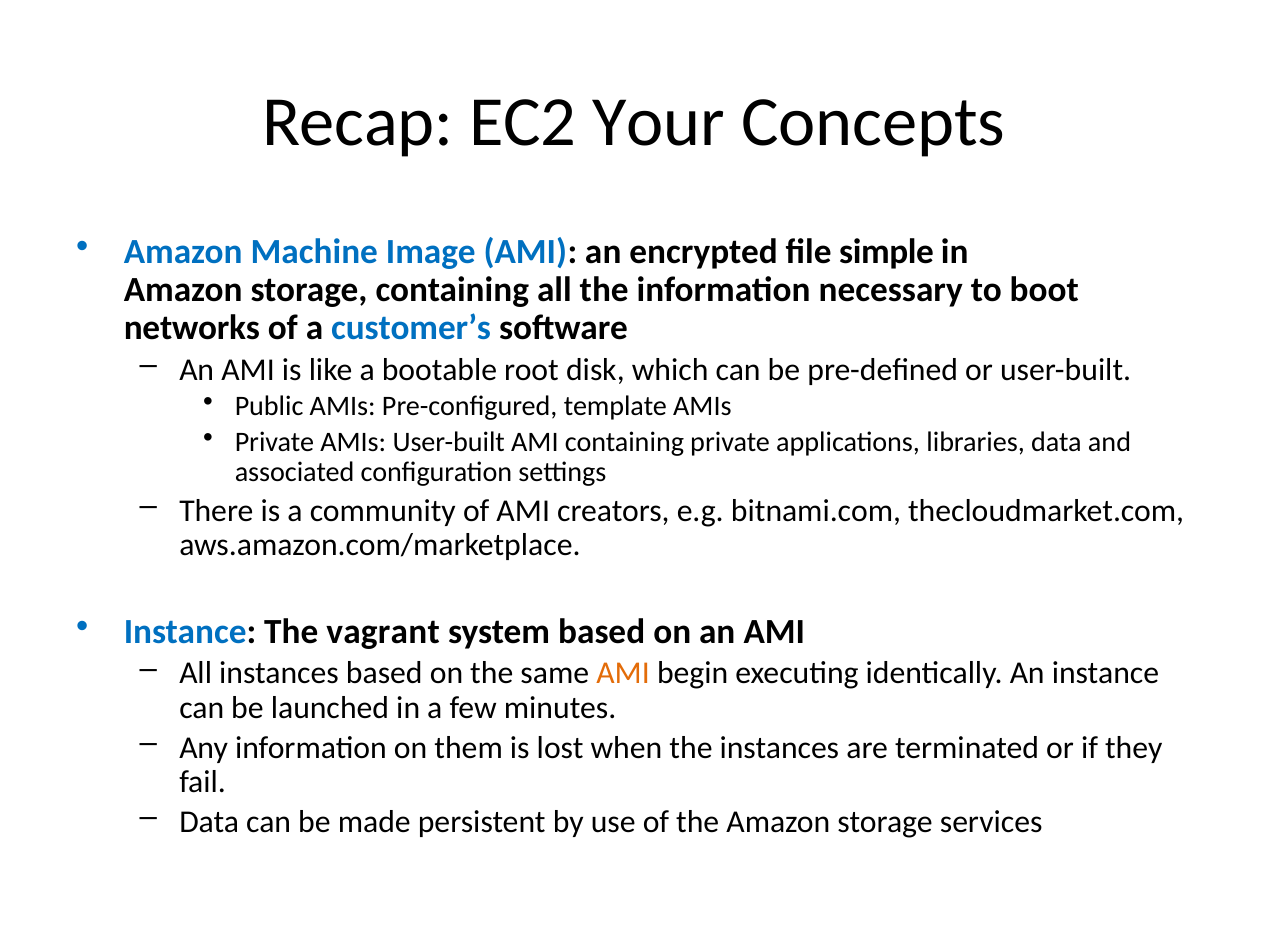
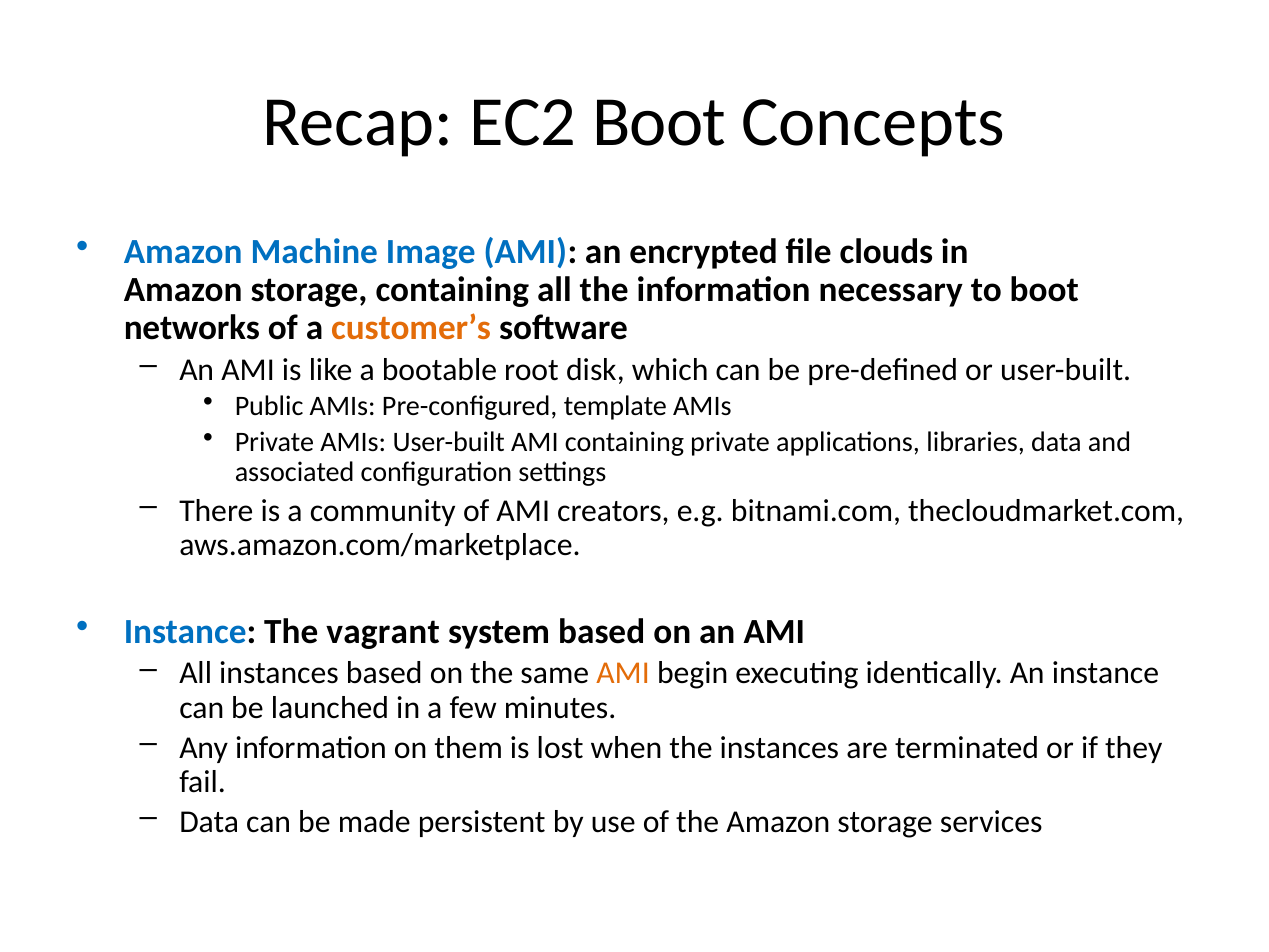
EC2 Your: Your -> Boot (659, 122)
simple: simple -> clouds (886, 252)
customer’s colour: blue -> orange (411, 328)
